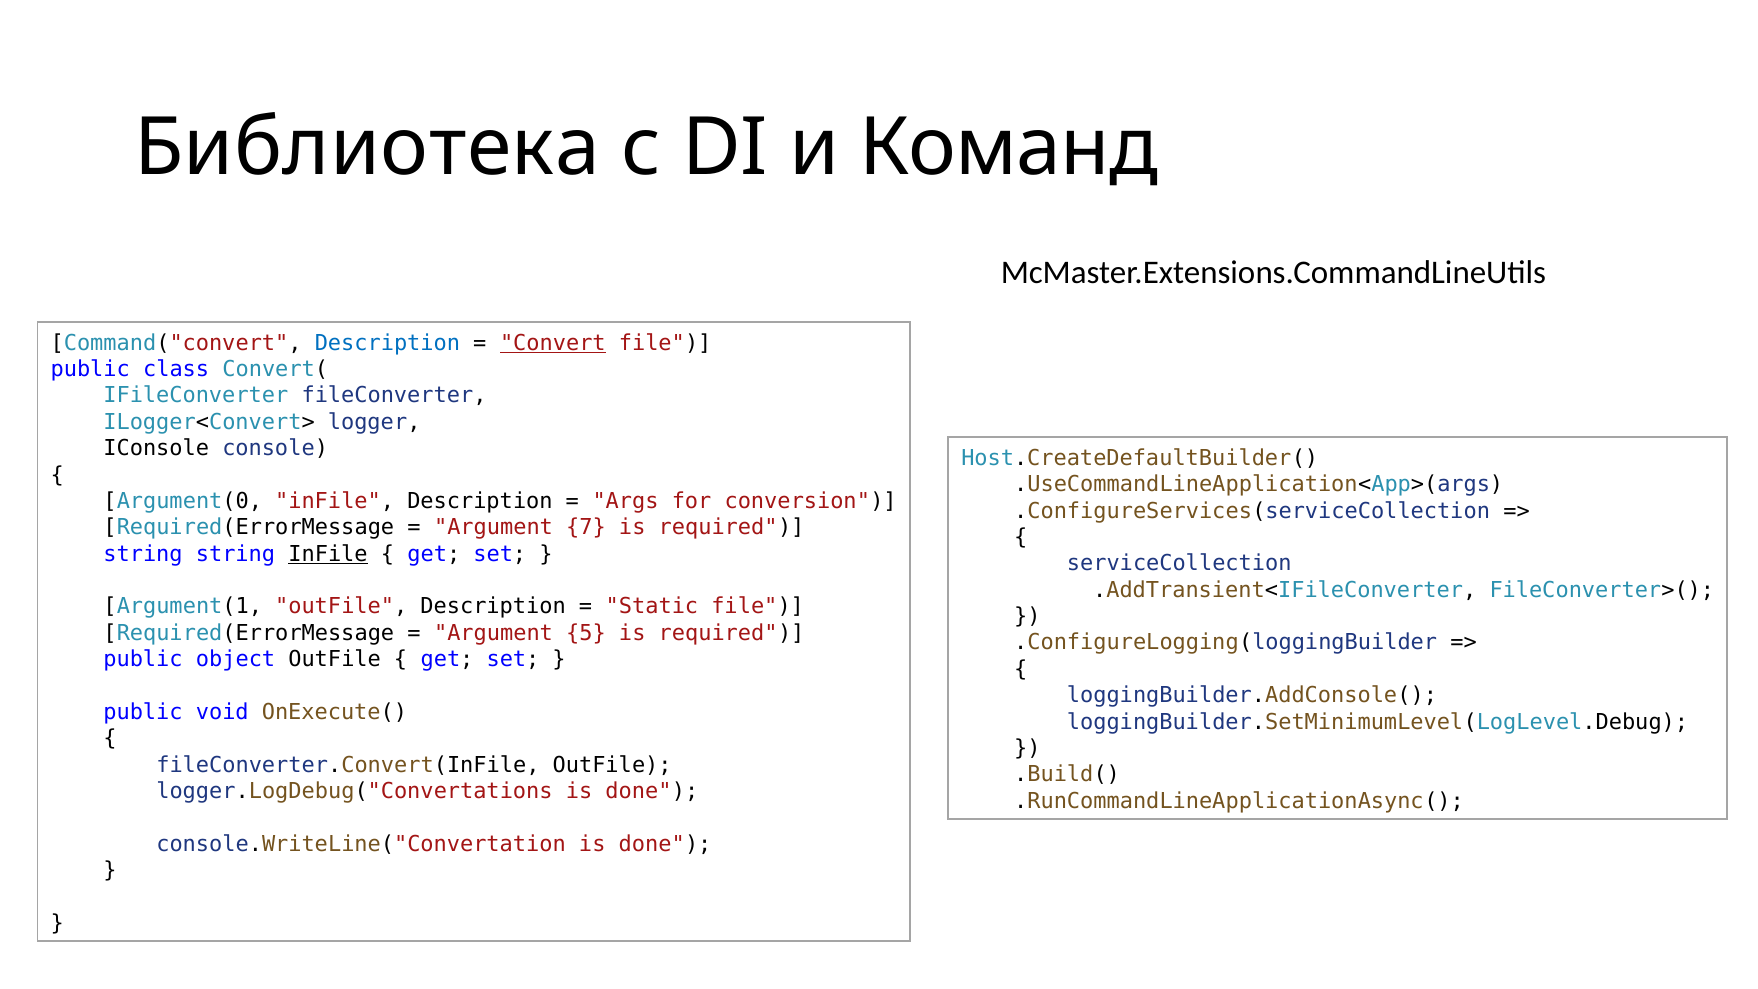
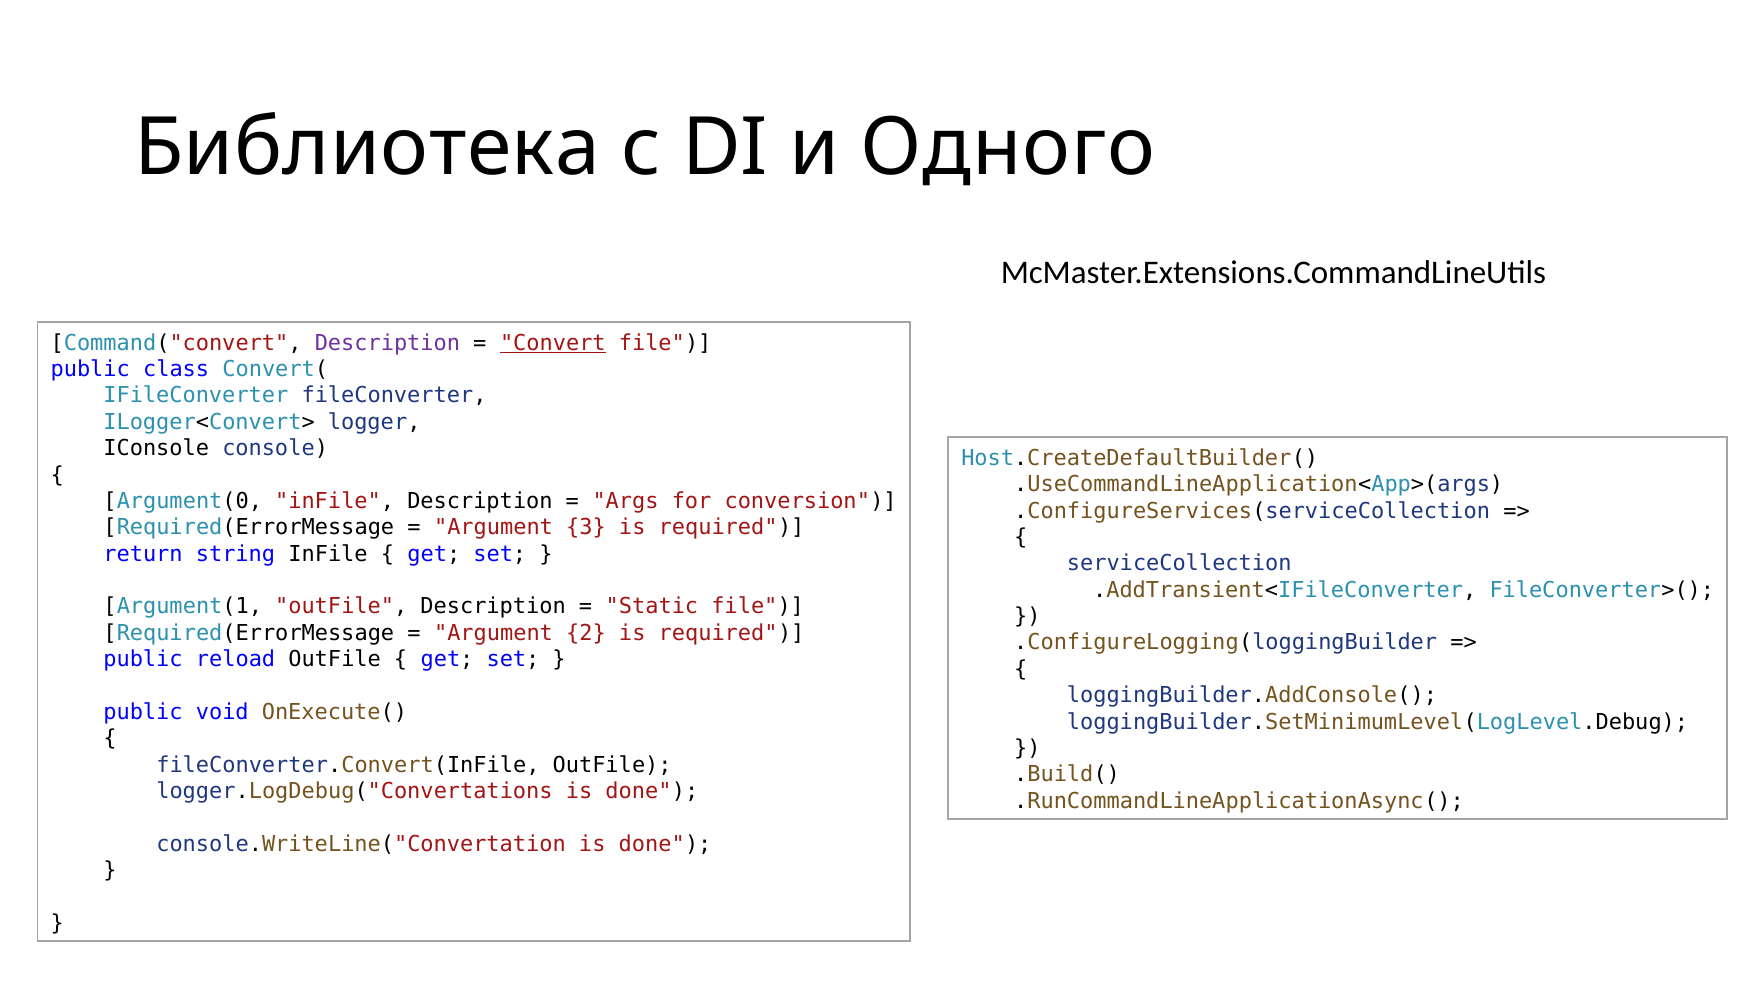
Команд: Команд -> Одного (1008, 148)
Description colour: blue -> purple (387, 343)
7: 7 -> 3 (586, 527)
string: string -> return (143, 554)
InFile underline: present -> none (328, 554)
5: 5 -> 2 (586, 633)
object: object -> reload (236, 659)
